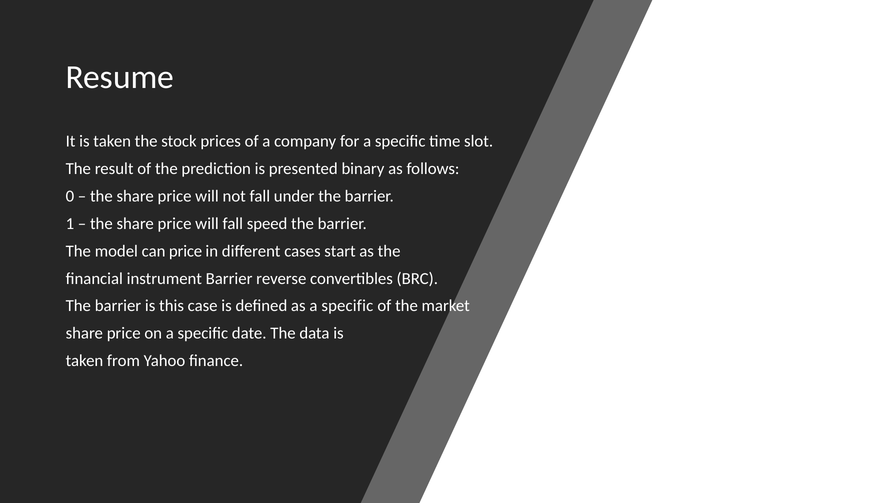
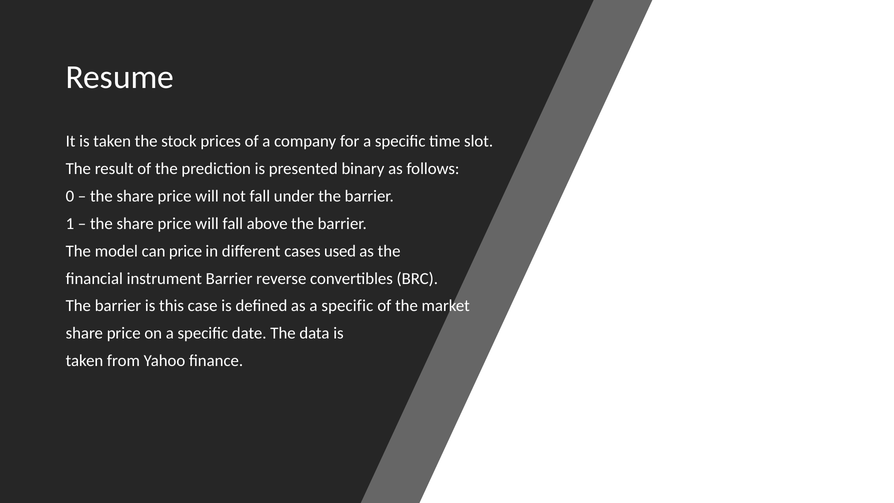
speed: speed -> above (267, 224)
start: start -> used (340, 251)
